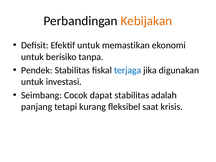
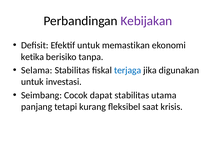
Kebijakan colour: orange -> purple (146, 21)
untuk: untuk -> ketika (32, 57)
Pendek: Pendek -> Selama (37, 70)
adalah: adalah -> utama (164, 95)
